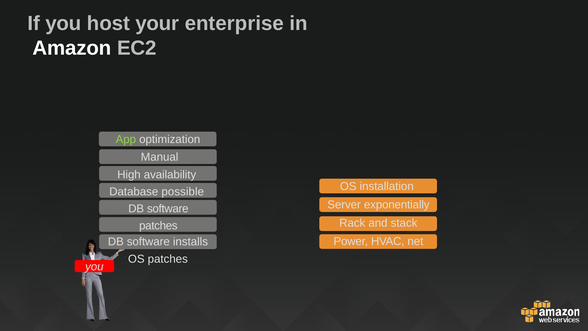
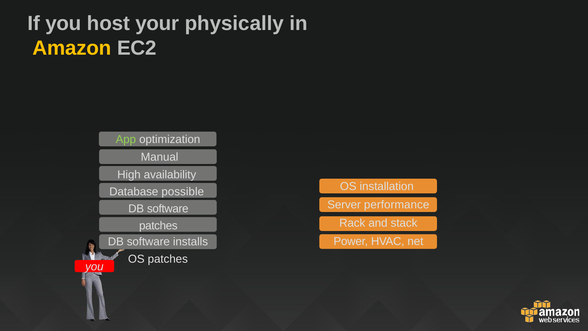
enterprise: enterprise -> physically (234, 24)
Amazon colour: white -> yellow (72, 48)
exponentially: exponentially -> performance (397, 205)
